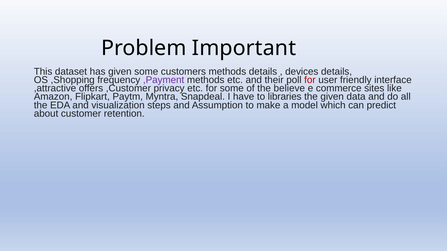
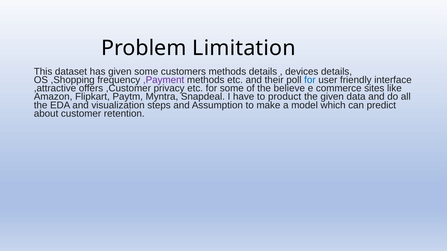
Important: Important -> Limitation (244, 48)
for colour: red -> blue (310, 80)
libraries: libraries -> product (285, 97)
